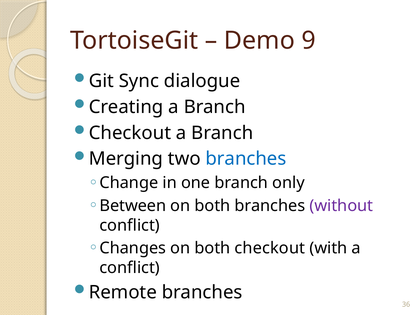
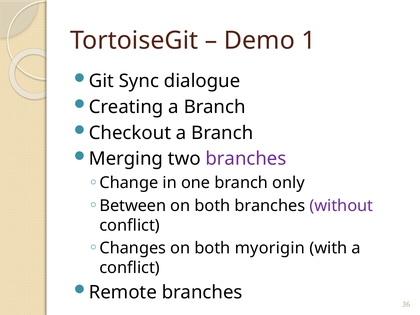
9: 9 -> 1 (309, 41)
branches colour: blue -> purple (246, 159)
both checkout: checkout -> myorigin (270, 248)
